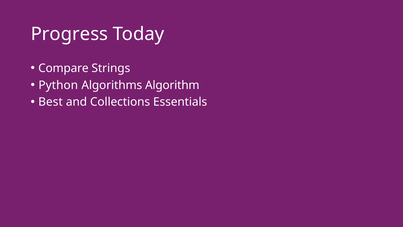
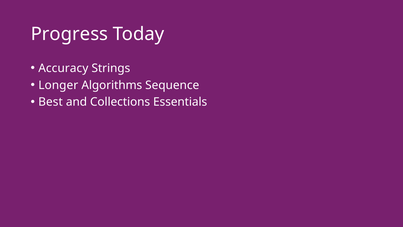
Compare: Compare -> Accuracy (63, 68)
Python: Python -> Longer (58, 85)
Algorithm: Algorithm -> Sequence (172, 85)
